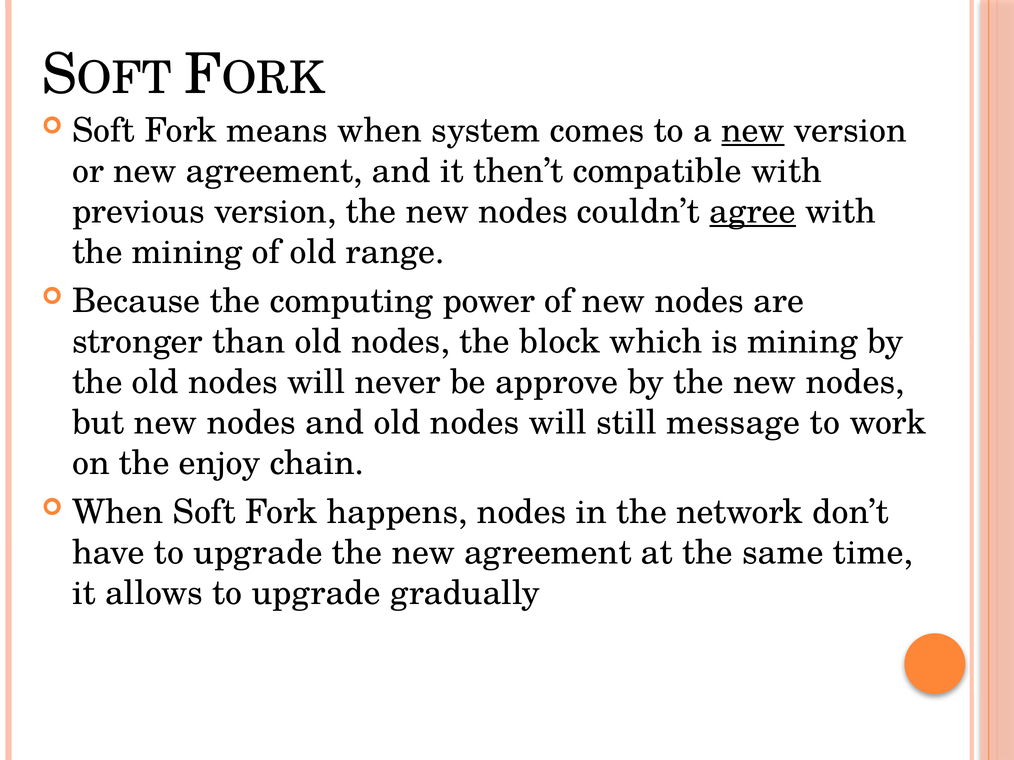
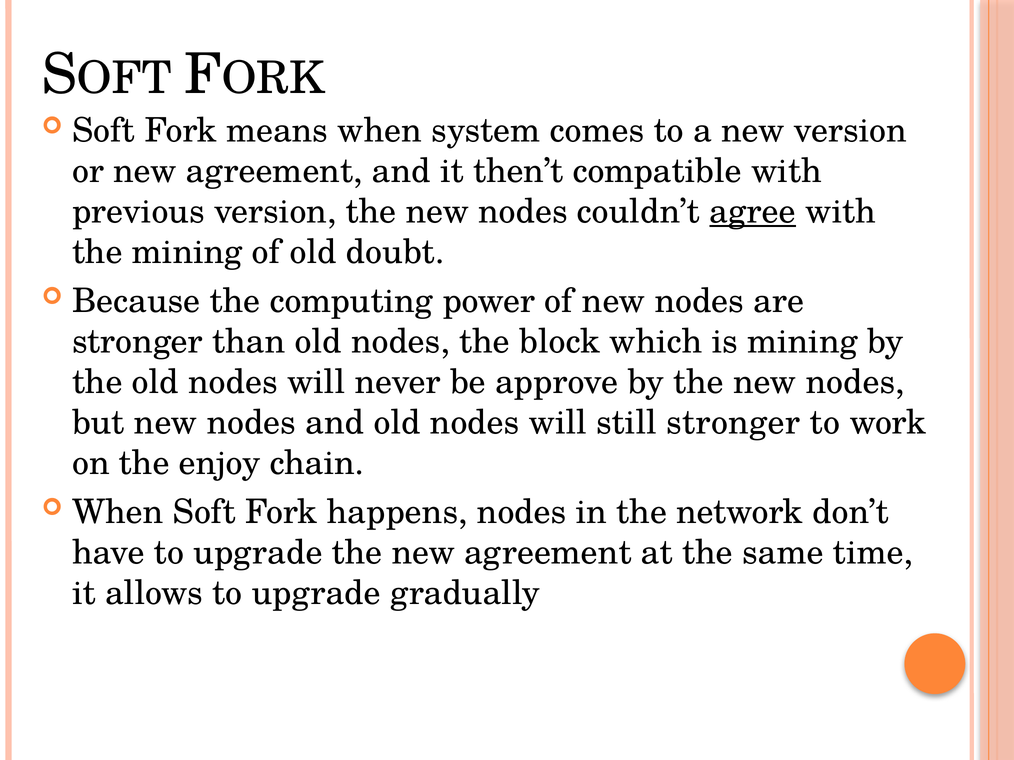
new underline: present -> none (753, 131)
range: range -> doubt (395, 252)
still message: message -> stronger (733, 423)
